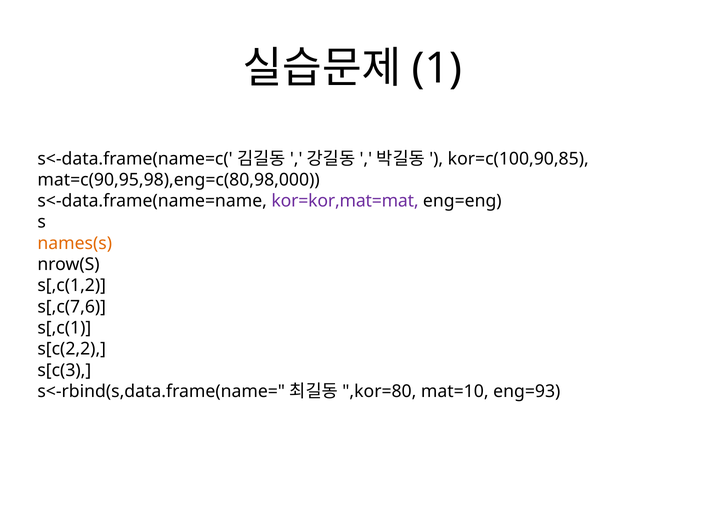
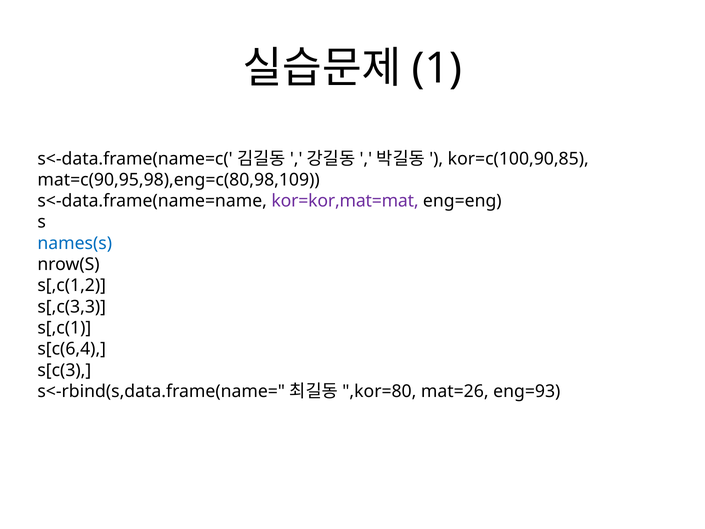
mat=c(90,95,98),eng=c(80,98,000: mat=c(90,95,98),eng=c(80,98,000 -> mat=c(90,95,98),eng=c(80,98,109 (179, 180)
names(s colour: orange -> blue (75, 243)
s[,c(7,6: s[,c(7,6 -> s[,c(3,3 (72, 307)
s[c(2,2: s[c(2,2 -> s[c(6,4 (72, 349)
mat=10: mat=10 -> mat=26 (455, 391)
